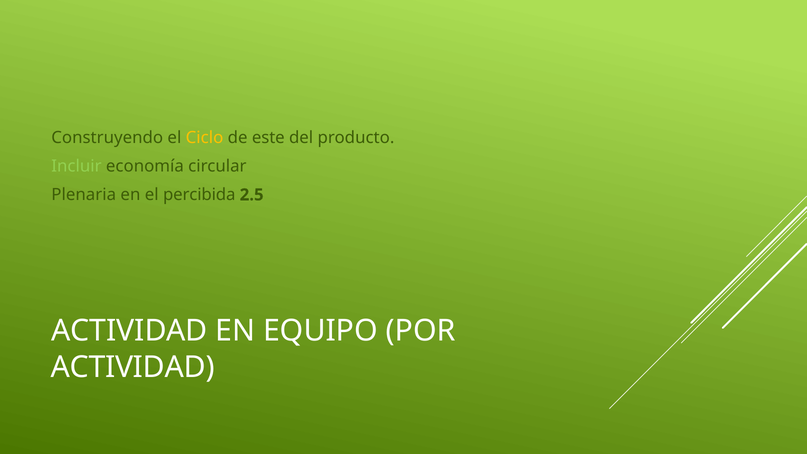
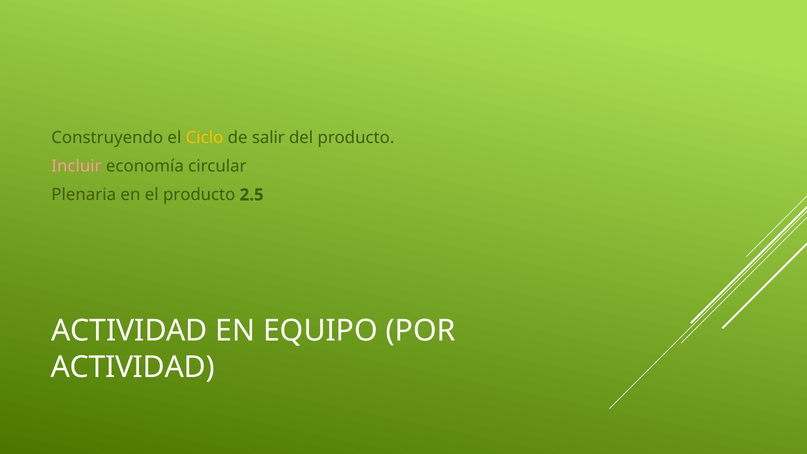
este: este -> salir (268, 138)
Incluir colour: light green -> pink (76, 166)
el percibida: percibida -> producto (199, 195)
